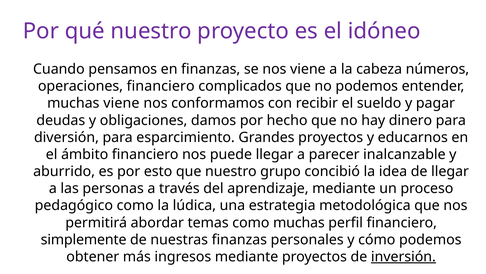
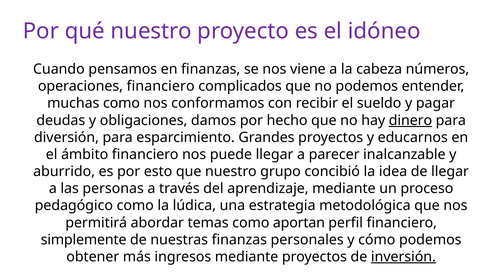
muchas viene: viene -> como (122, 103)
dinero underline: none -> present (410, 120)
como muchas: muchas -> aportan (299, 222)
